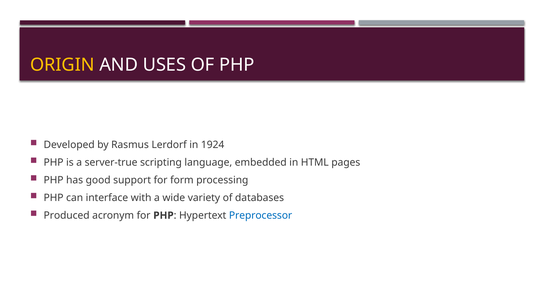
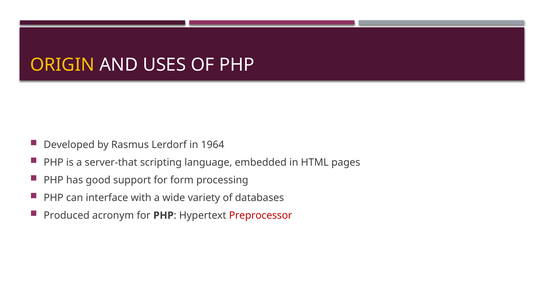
1924: 1924 -> 1964 (213, 145)
server-true: server-true -> server-that (111, 162)
Preprocessor colour: blue -> red (261, 215)
